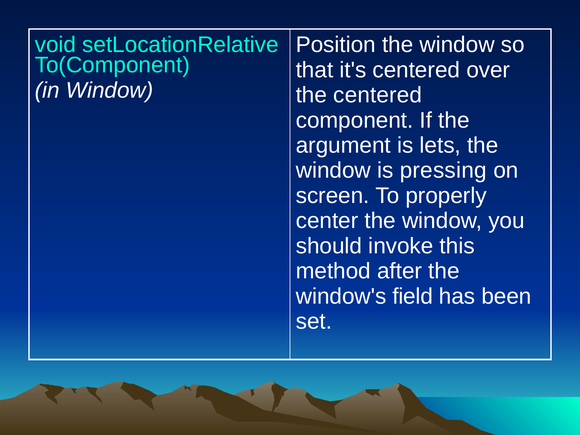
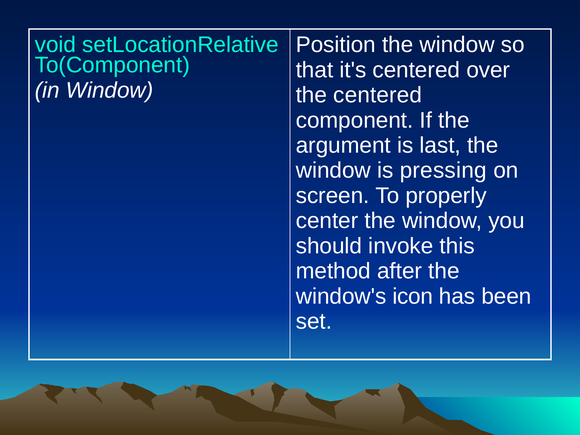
lets: lets -> last (440, 145)
field: field -> icon (413, 296)
